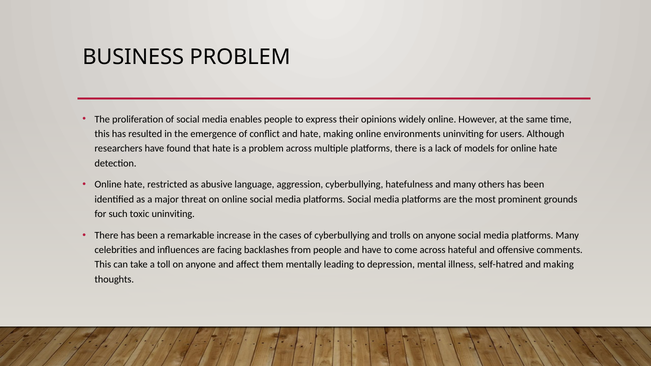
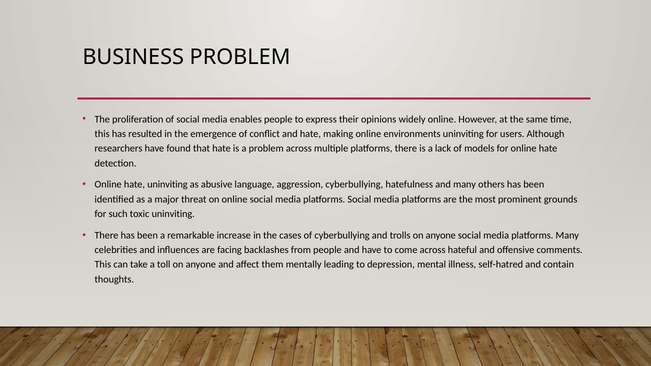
hate restricted: restricted -> uninviting (167, 185)
and making: making -> contain (559, 265)
